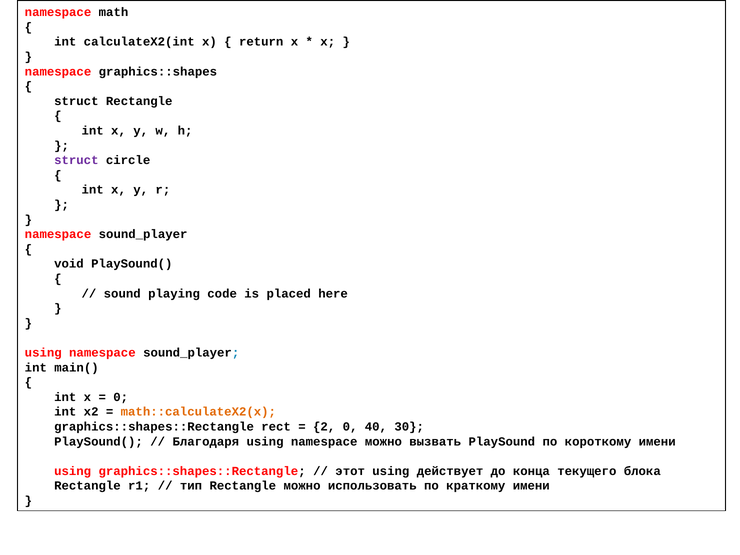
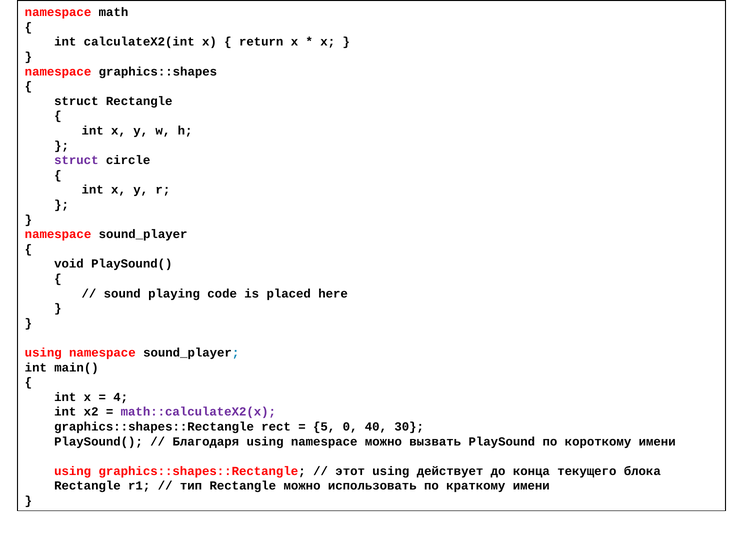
0: 0 -> 4 (121, 397)
math::calculateX2(x colour: orange -> purple (198, 412)
2: 2 -> 5 (324, 427)
